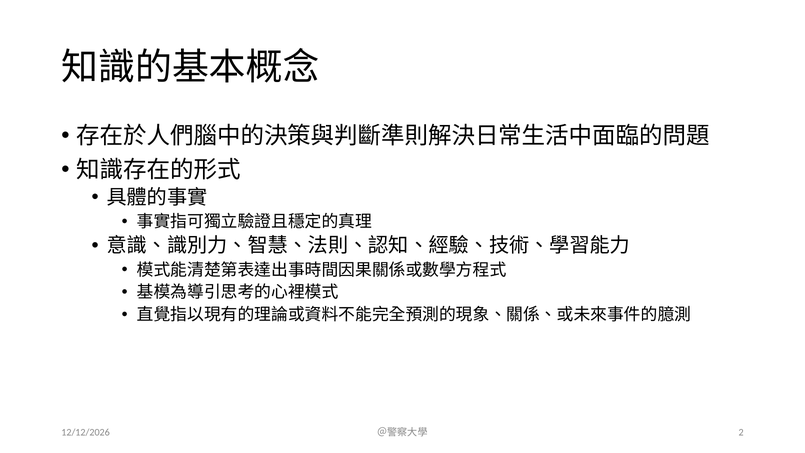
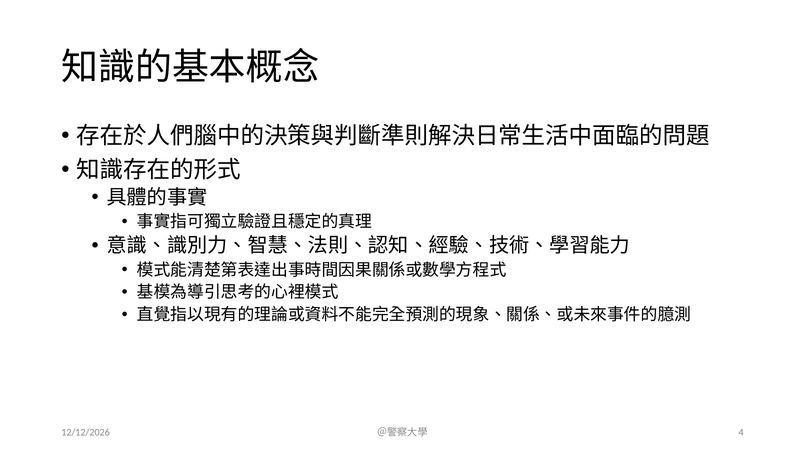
2: 2 -> 4 (741, 432)
